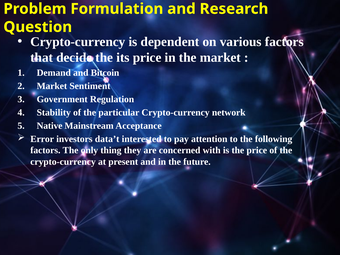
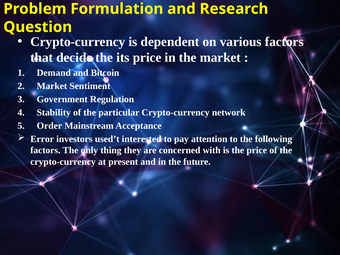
Native: Native -> Order (49, 126)
data’t: data’t -> used’t (107, 139)
